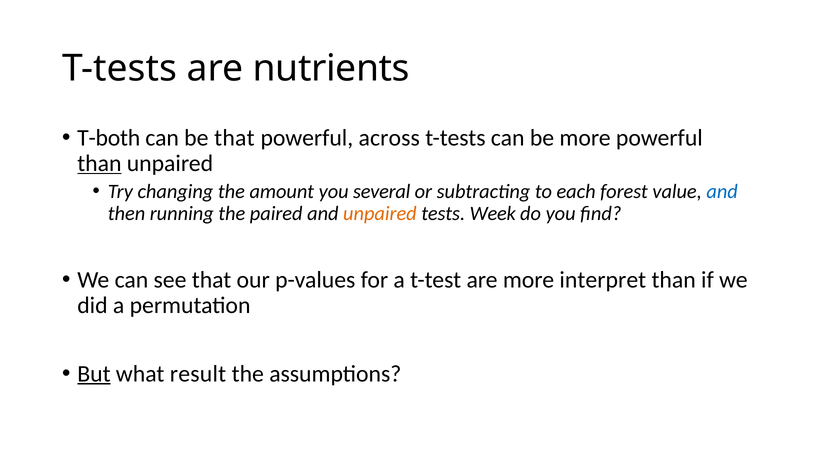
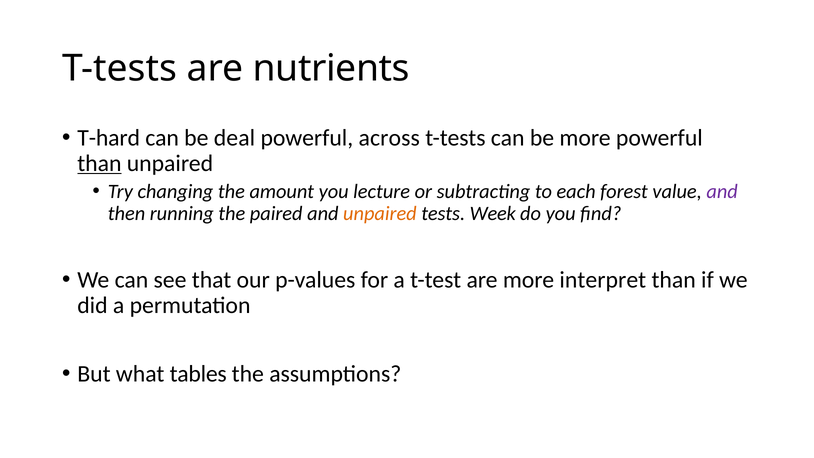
T-both: T-both -> T-hard (109, 138)
be that: that -> deal (234, 138)
several: several -> lecture (382, 191)
and colour: blue -> purple (722, 191)
But underline: present -> none (94, 374)
result: result -> tables (198, 374)
